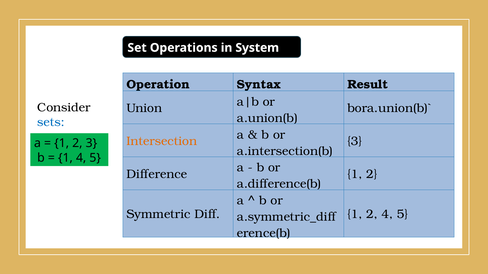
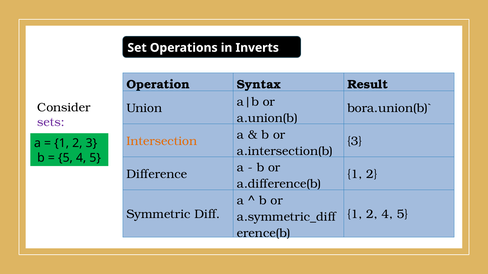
System: System -> Inverts (257, 48)
sets colour: blue -> purple (51, 122)
1: 1 -> 5 (65, 158)
